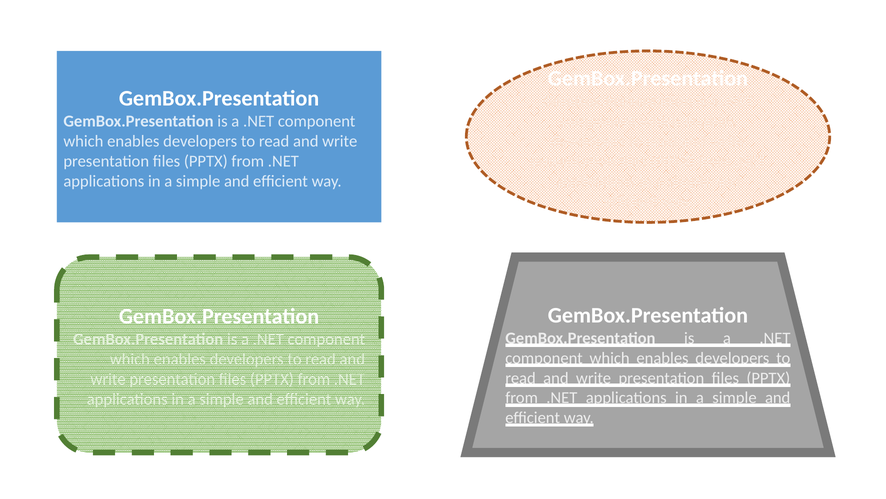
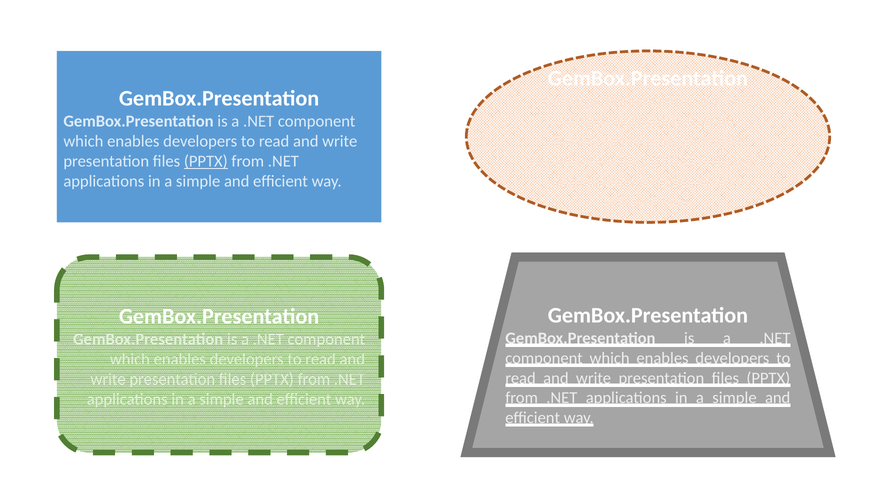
PPTX underline: none -> present (206, 161)
